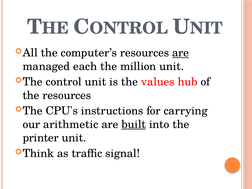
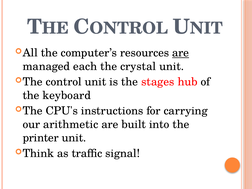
million: million -> crystal (138, 66)
values: values -> stages (158, 82)
the resources: resources -> keyboard (67, 95)
built underline: present -> none (134, 124)
